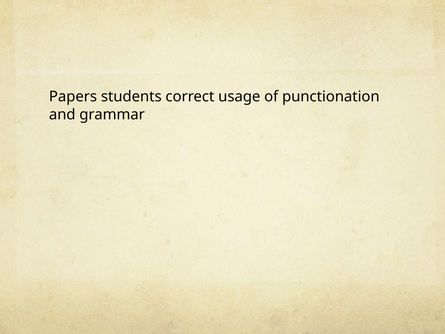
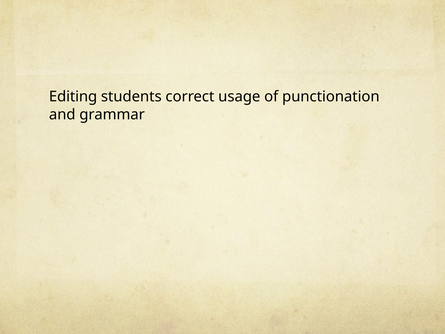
Papers: Papers -> Editing (73, 97)
